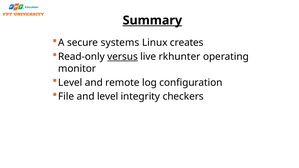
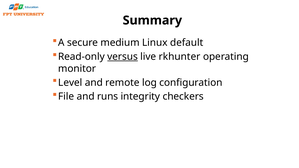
Summary underline: present -> none (152, 20)
systems: systems -> medium (120, 43)
creates: creates -> default (187, 43)
and level: level -> runs (108, 97)
